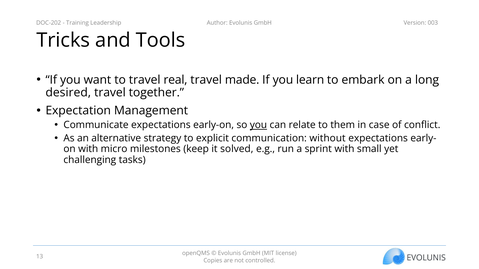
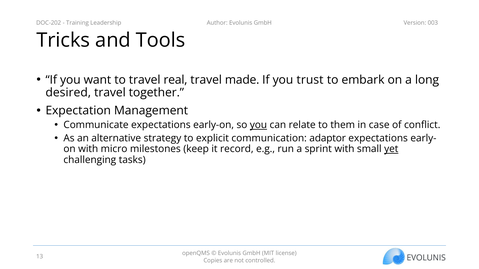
learn: learn -> trust (310, 80)
without: without -> adaptor (328, 138)
solved: solved -> record (237, 149)
yet underline: none -> present (391, 149)
